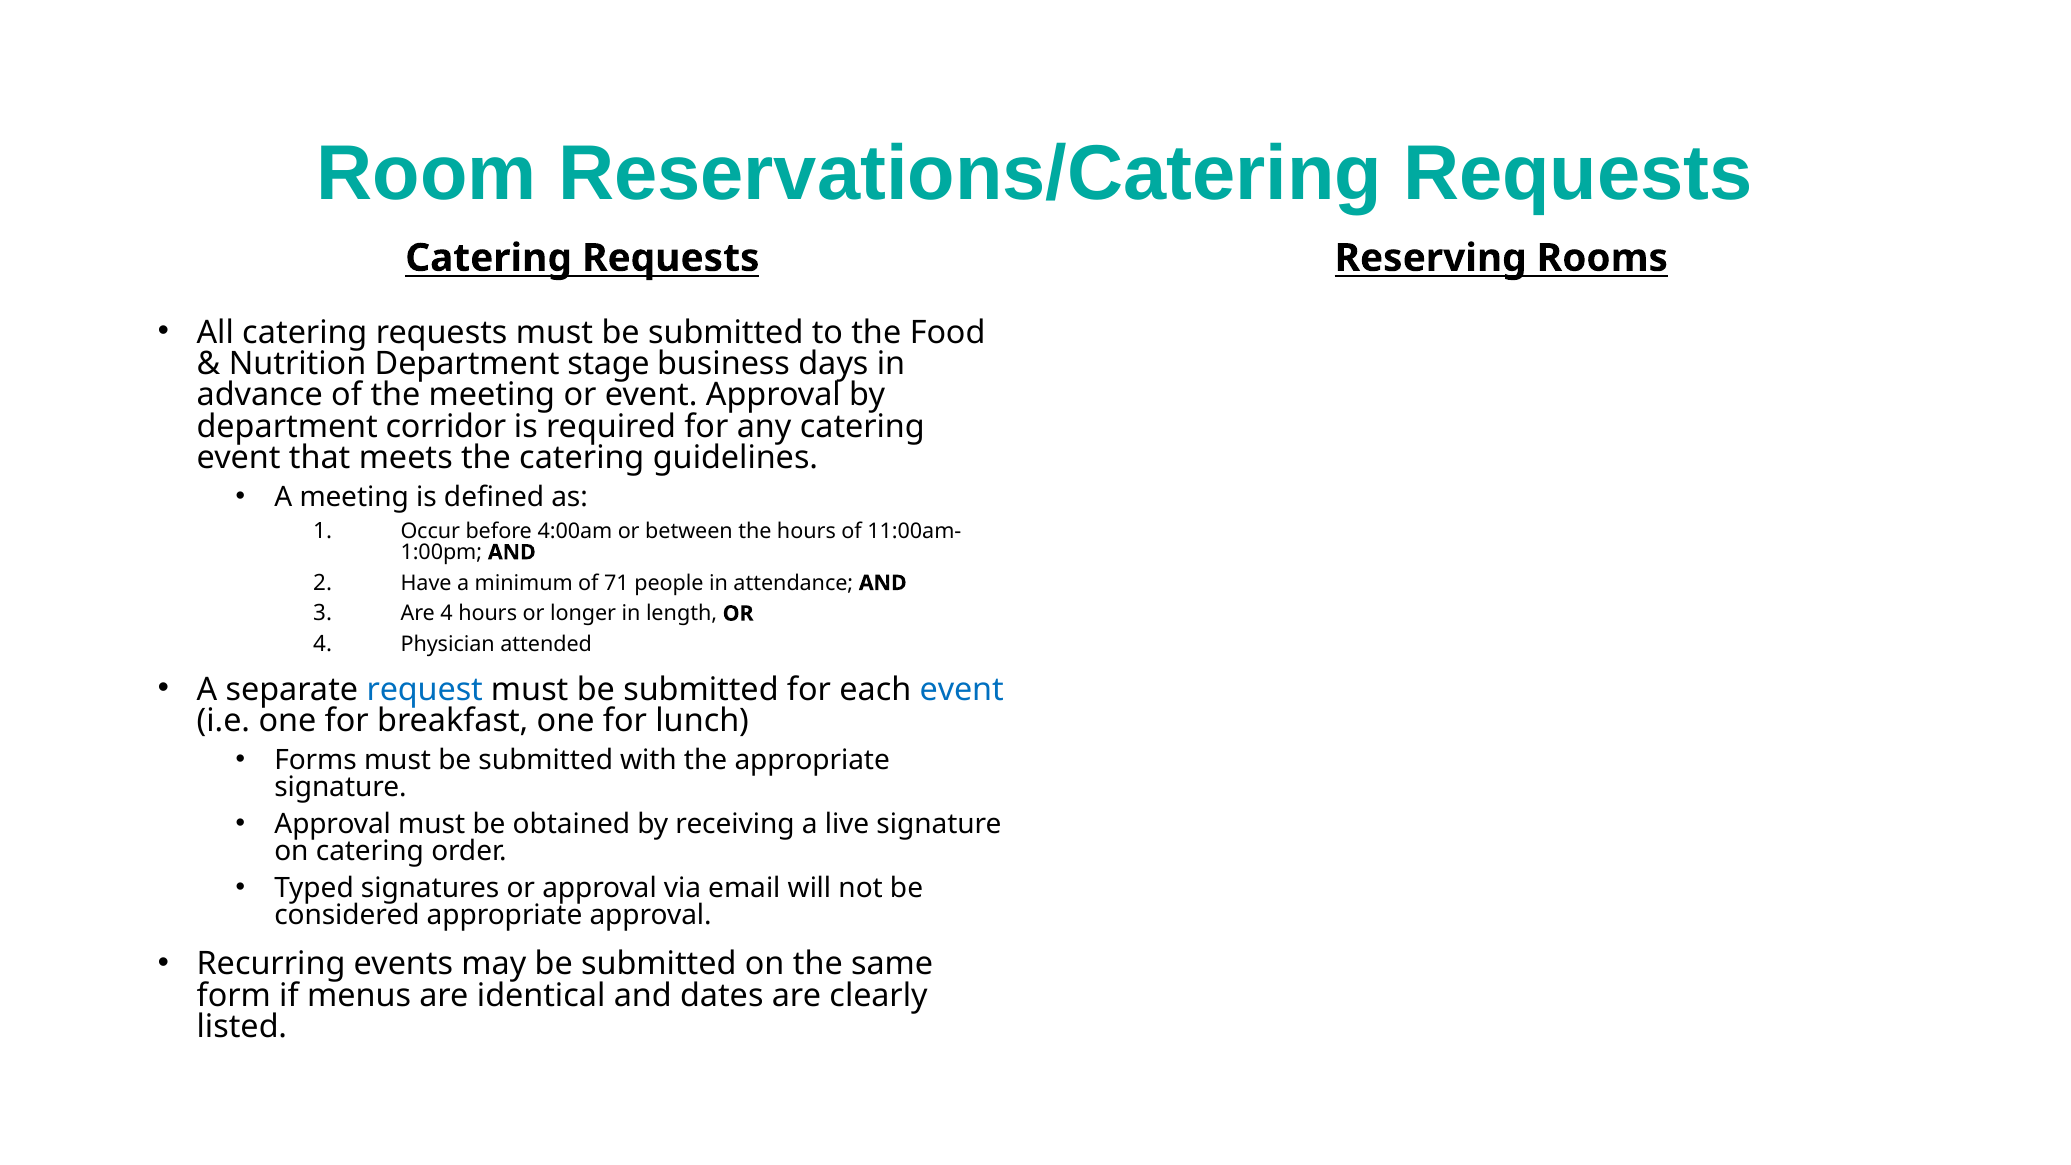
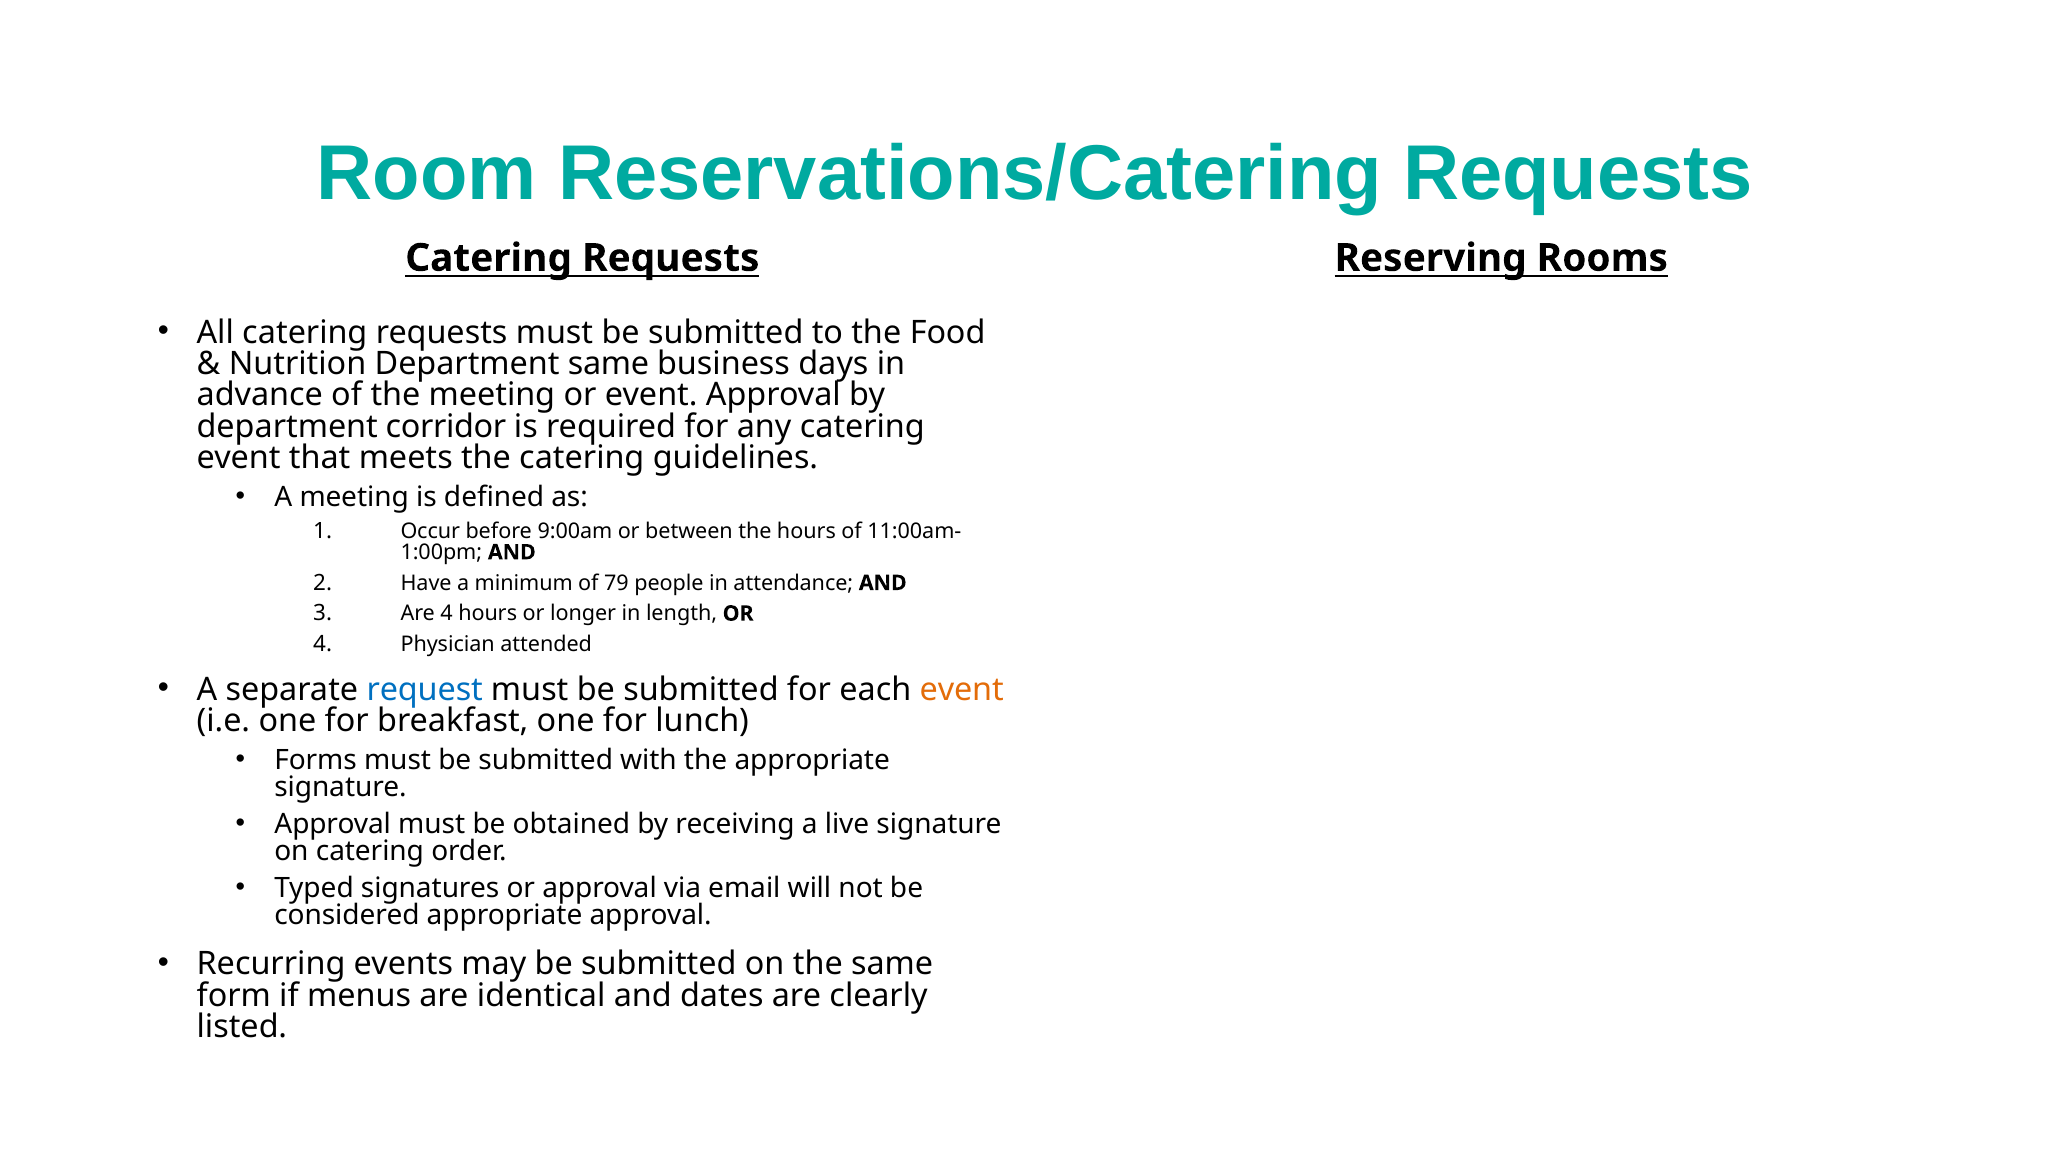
Department stage: stage -> same (608, 364)
4:00am: 4:00am -> 9:00am (575, 531)
71: 71 -> 79 (616, 583)
event colour: blue -> orange (962, 689)
